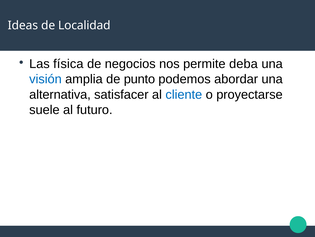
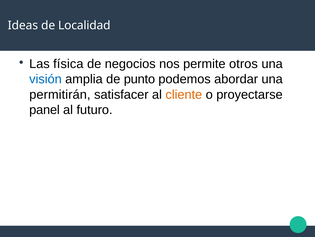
deba: deba -> otros (243, 64)
alternativa: alternativa -> permitirán (60, 94)
cliente colour: blue -> orange (184, 94)
suele: suele -> panel (44, 110)
